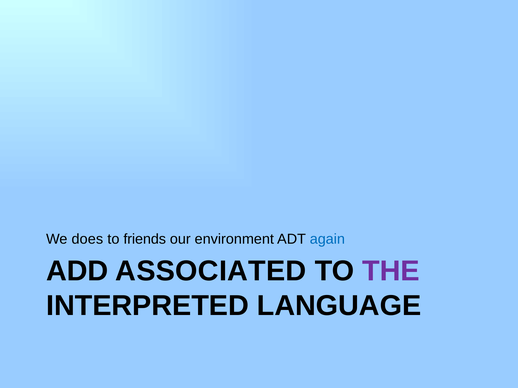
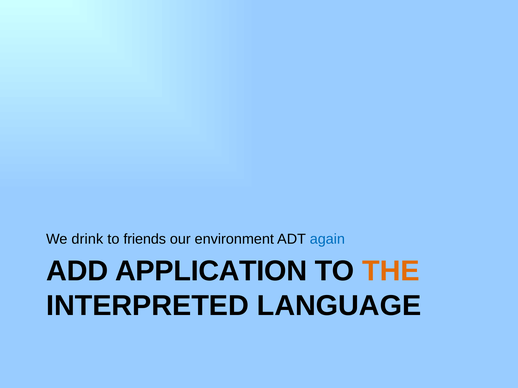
does: does -> drink (87, 239)
ASSOCIATED: ASSOCIATED -> APPLICATION (211, 272)
THE colour: purple -> orange (391, 272)
